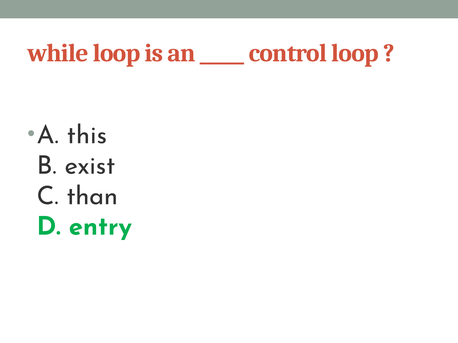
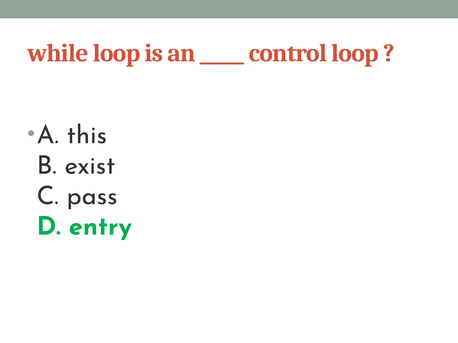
than: than -> pass (92, 196)
